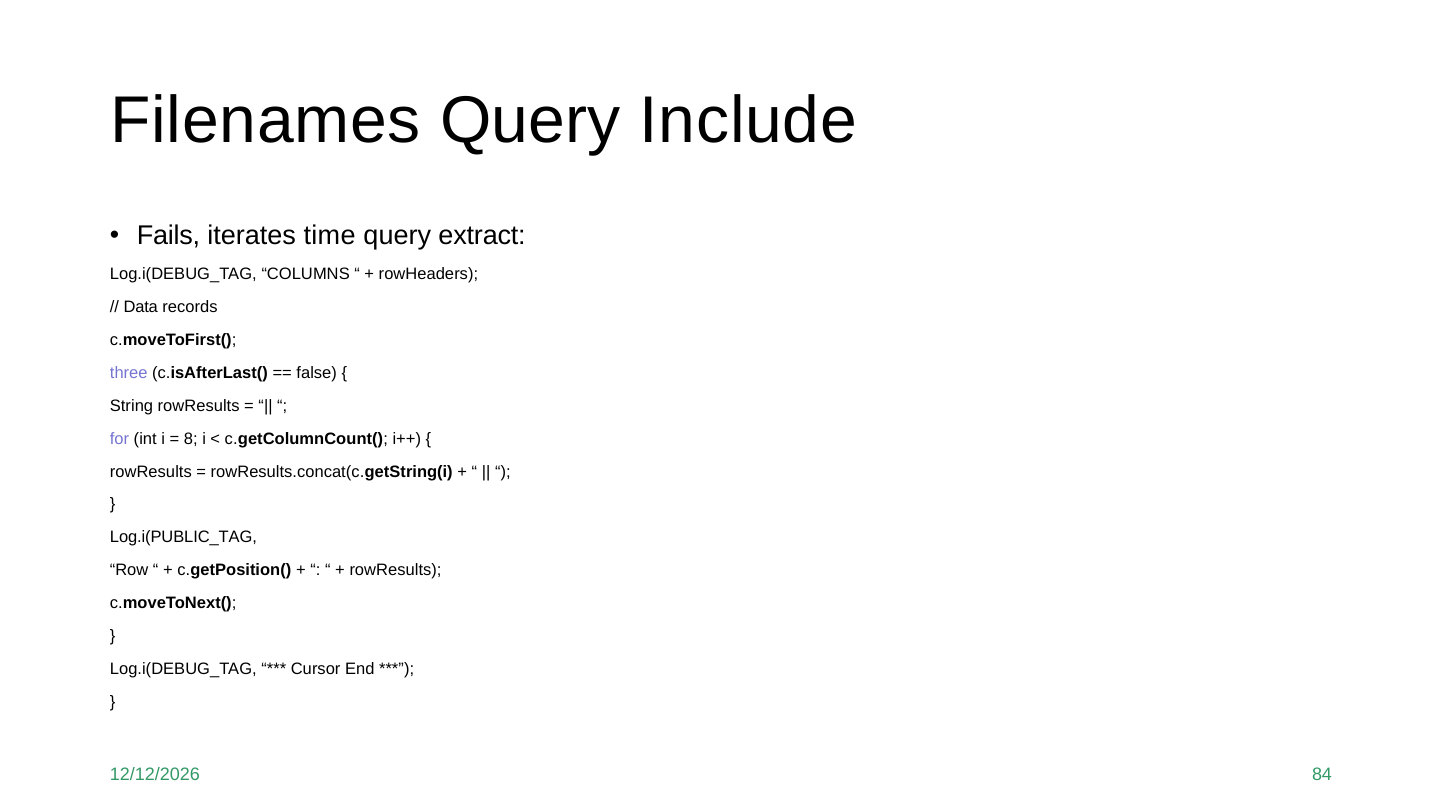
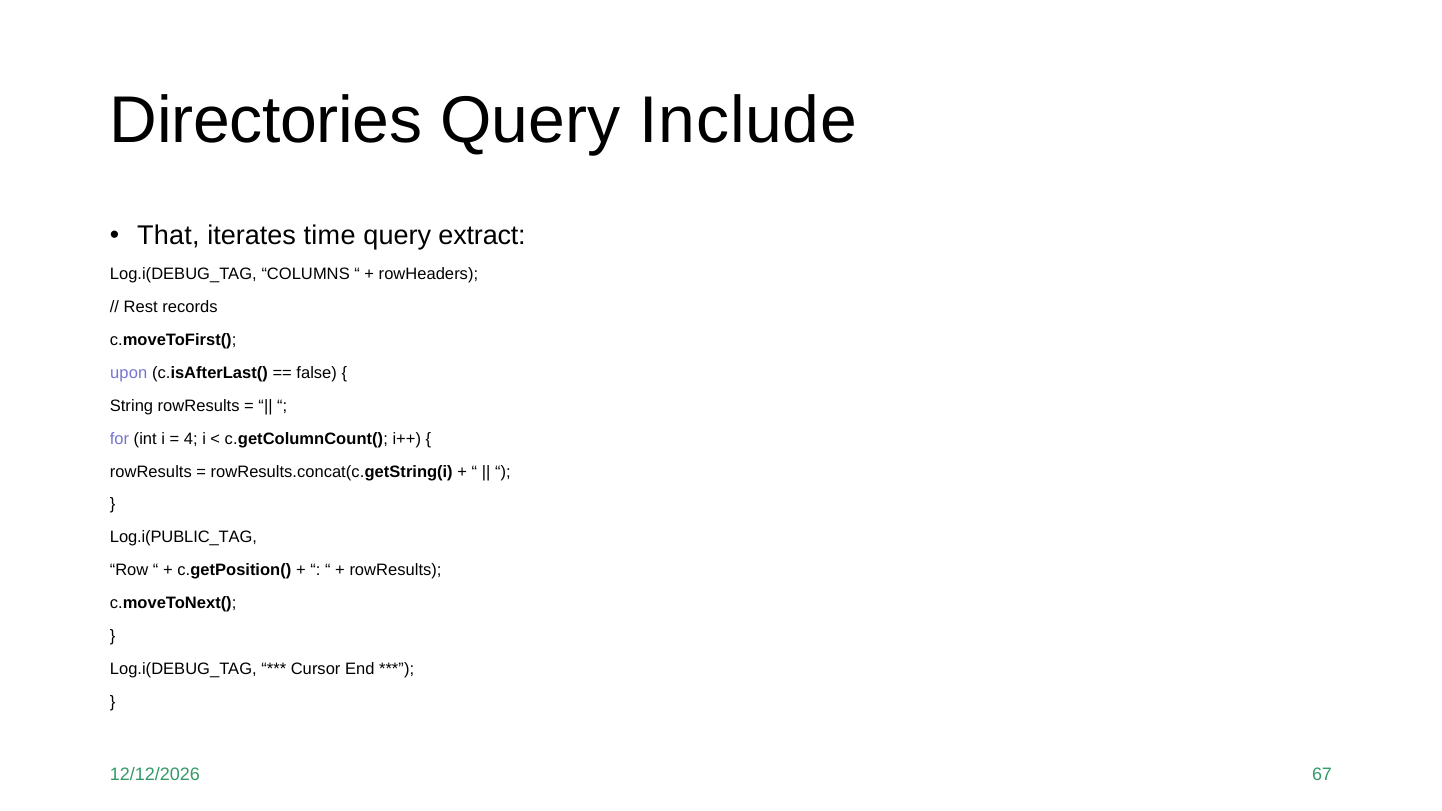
Filenames: Filenames -> Directories (266, 121)
Fails: Fails -> That (168, 236)
Data: Data -> Rest (141, 307)
three: three -> upon (129, 373)
8: 8 -> 4 (191, 439)
84: 84 -> 67 (1322, 775)
